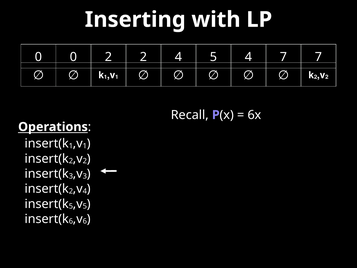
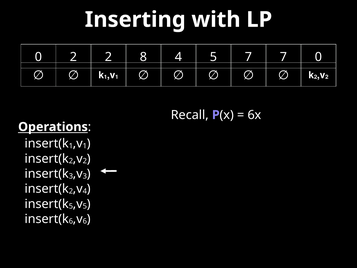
0 0: 0 -> 2 (73, 57)
2 2: 2 -> 8 (143, 57)
5 4: 4 -> 7 (249, 57)
7 7: 7 -> 0 (319, 57)
